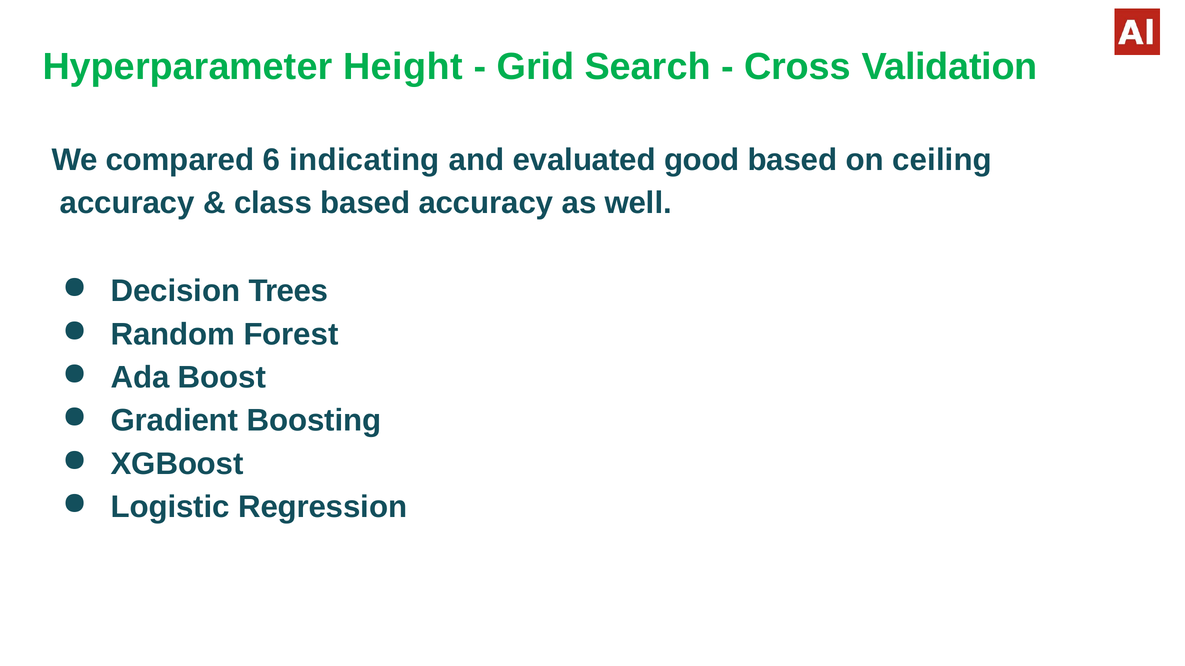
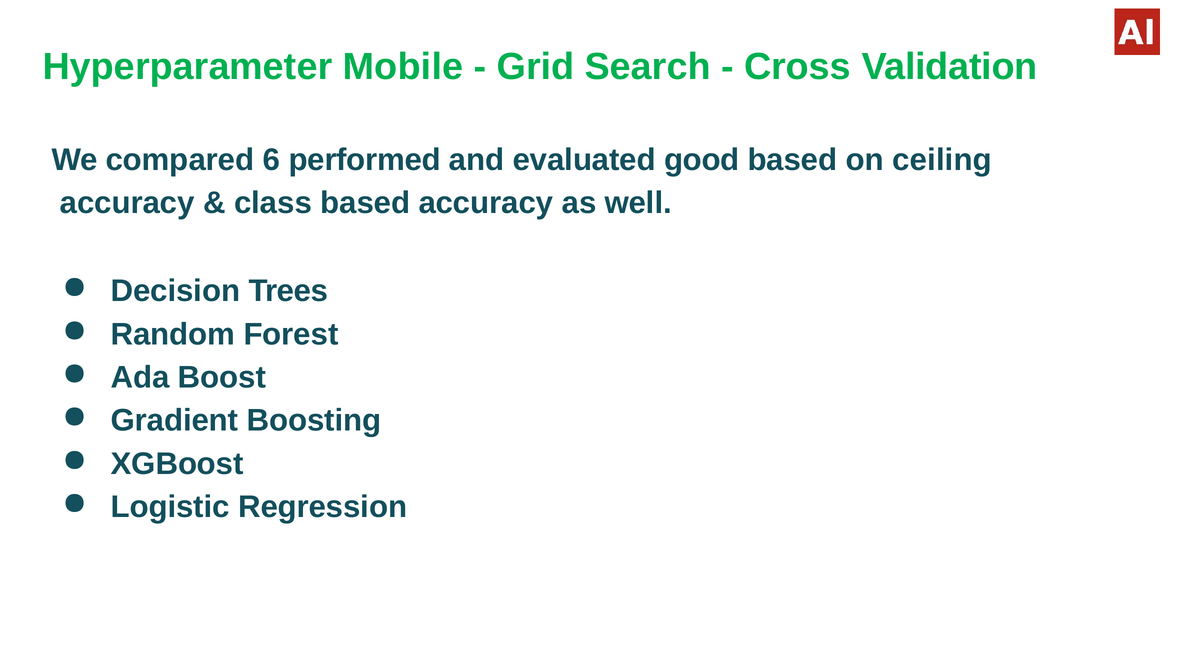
Height: Height -> Mobile (403, 67)
indicating: indicating -> performed (365, 160)
